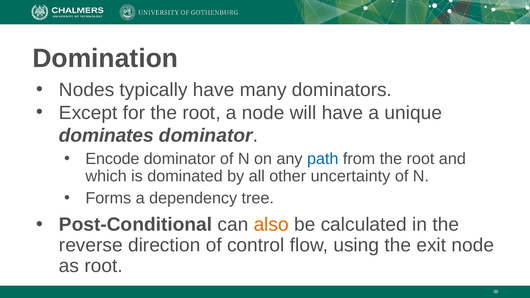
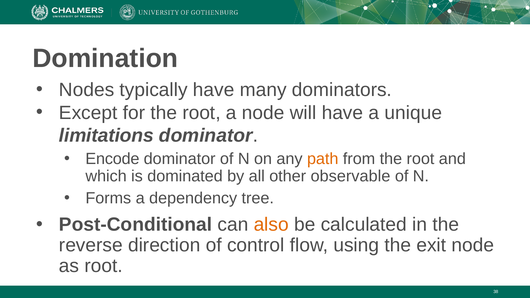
dominates: dominates -> limitations (106, 136)
path colour: blue -> orange (323, 159)
uncertainty: uncertainty -> observable (350, 176)
